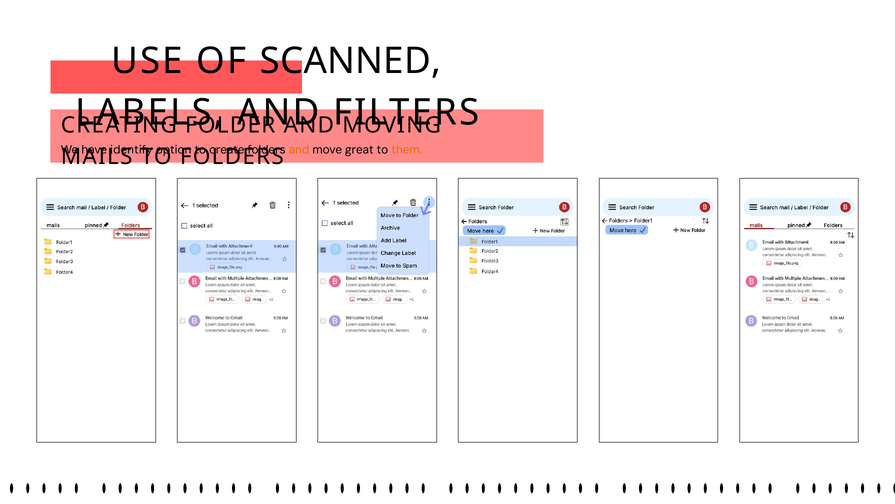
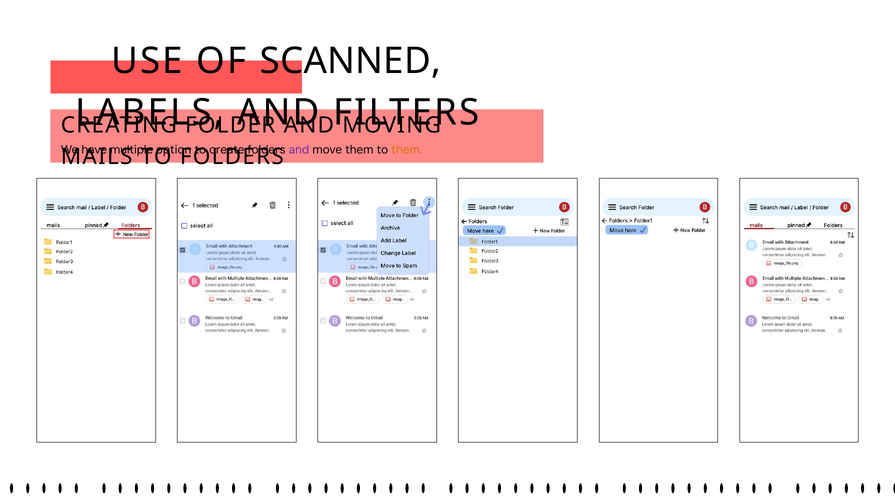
identify: identify -> multiple (132, 150)
and colour: orange -> purple (299, 150)
move great: great -> them (359, 150)
